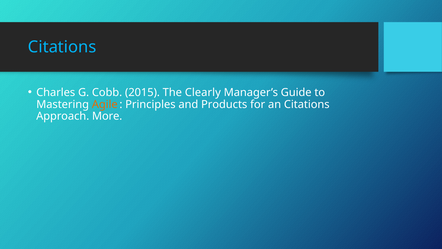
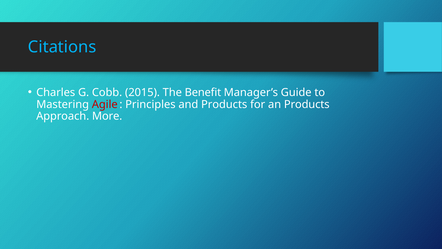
Clearly: Clearly -> Benefit (203, 92)
Agile colour: orange -> red (105, 104)
an Citations: Citations -> Products (307, 104)
